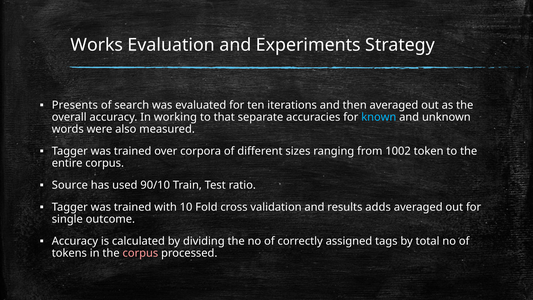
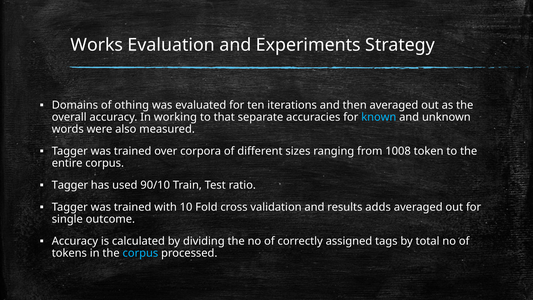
Presents: Presents -> Domains (75, 105)
search: search -> othing (132, 105)
1002: 1002 -> 1008 (398, 151)
Source: Source -> Tagger (70, 185)
corpus colour: pink -> light blue (140, 253)
